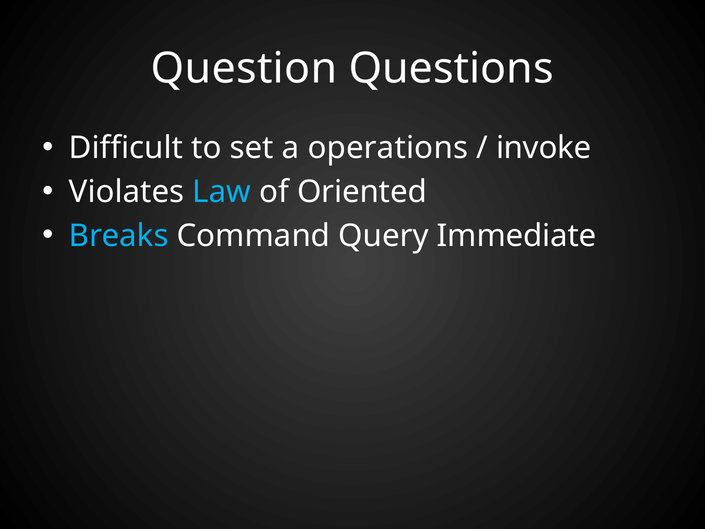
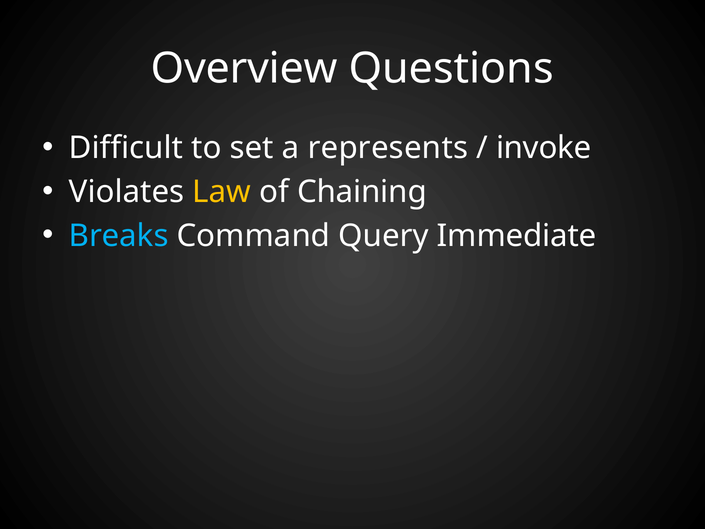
Question: Question -> Overview (244, 68)
operations: operations -> represents (388, 148)
Law colour: light blue -> yellow (222, 192)
Oriented: Oriented -> Chaining (362, 192)
